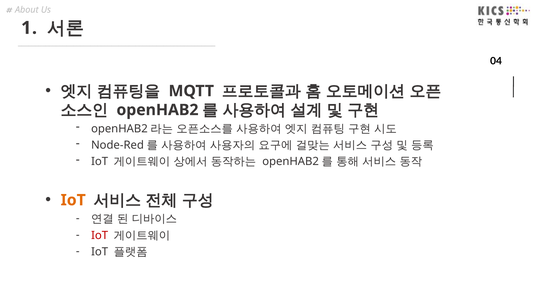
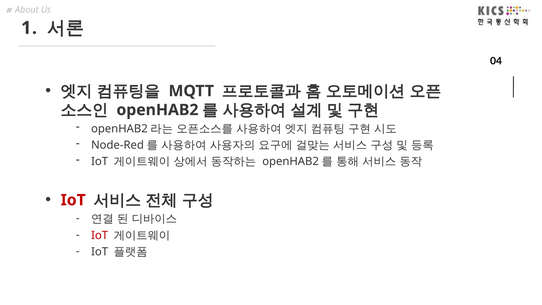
IoT colour: orange -> red (73, 200)
